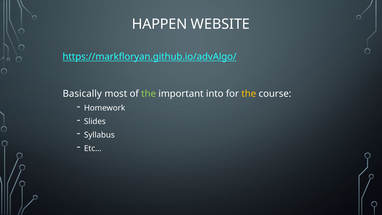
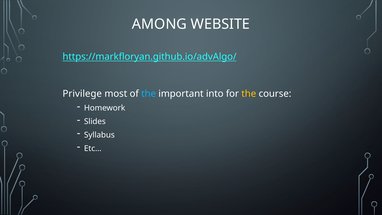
HAPPEN: HAPPEN -> AMONG (159, 24)
Basically: Basically -> Privilege (82, 94)
the colour: light green -> light blue (149, 94)
